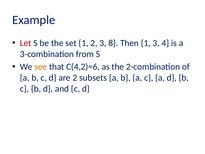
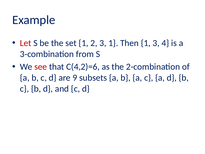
3 8: 8 -> 1 (113, 43)
see colour: orange -> red (41, 67)
are 2: 2 -> 9 (75, 78)
